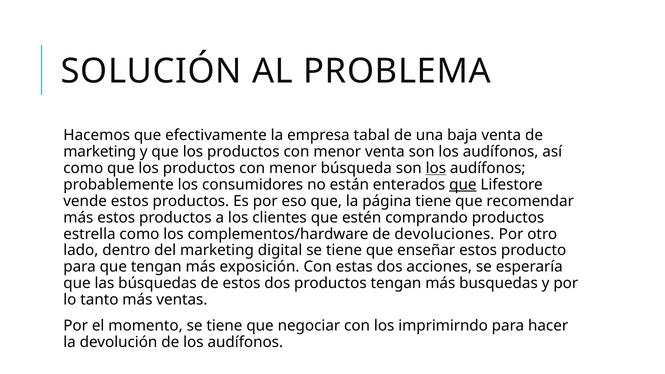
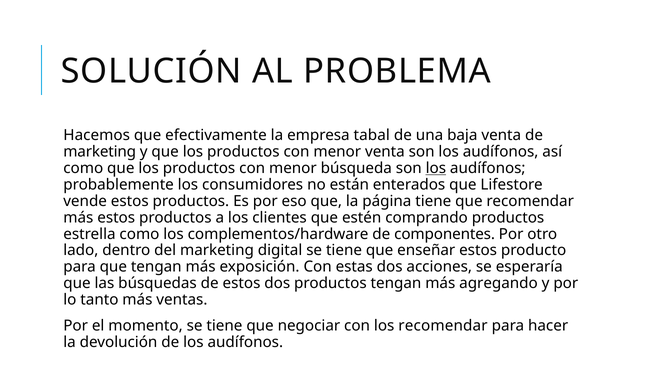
que underline: present -> none (463, 185)
devoluciones: devoluciones -> componentes (445, 234)
busquedas: busquedas -> agregando (499, 283)
los imprimirndo: imprimirndo -> recomendar (443, 326)
